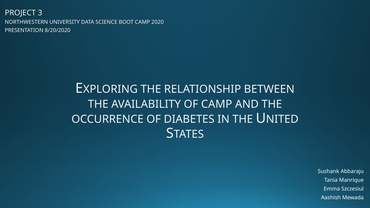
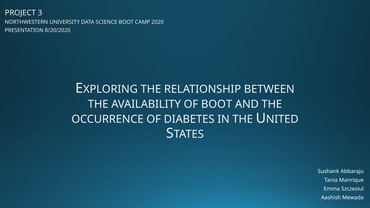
OF CAMP: CAMP -> BOOT (217, 104)
